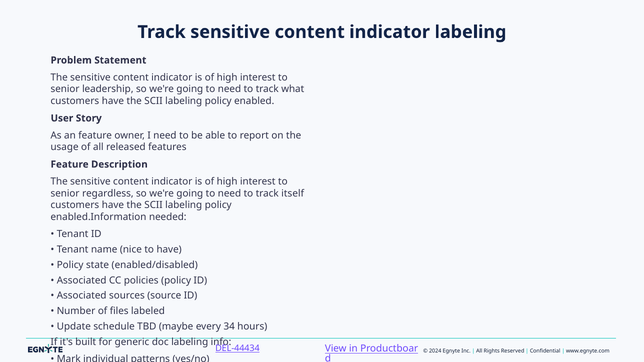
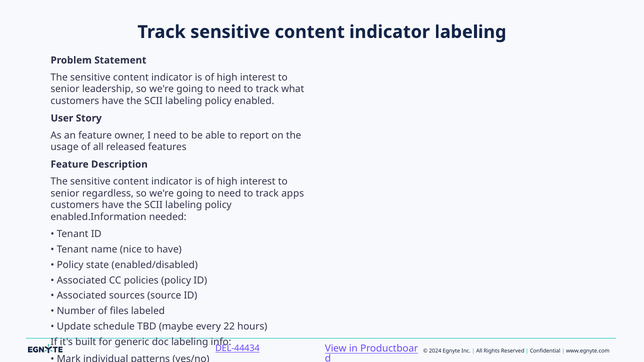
itself: itself -> apps (293, 194)
34: 34 -> 22 (229, 327)
